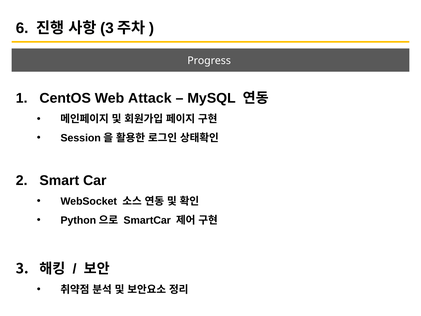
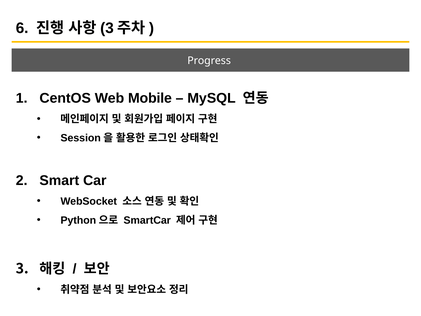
Attack: Attack -> Mobile (150, 98)
